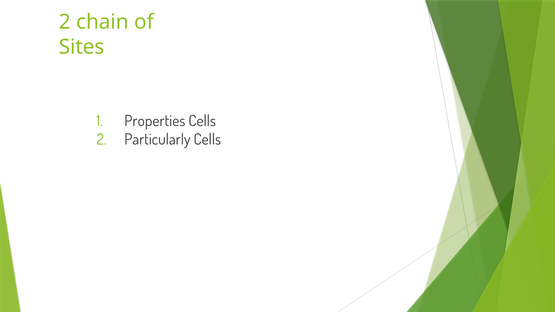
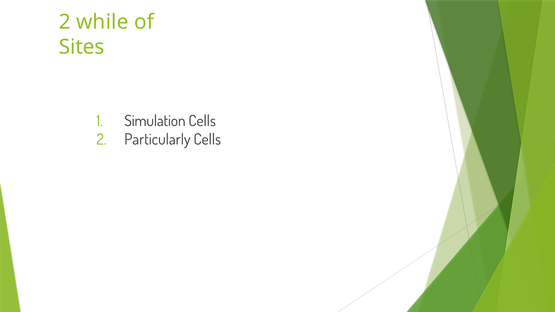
chain: chain -> while (102, 22)
Properties: Properties -> Simulation (155, 121)
